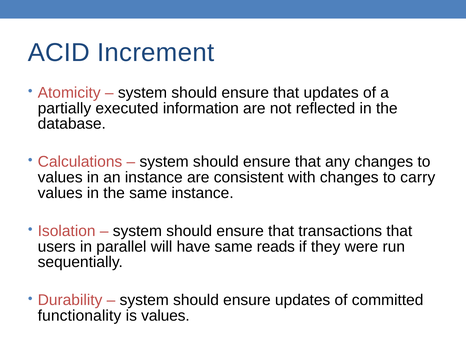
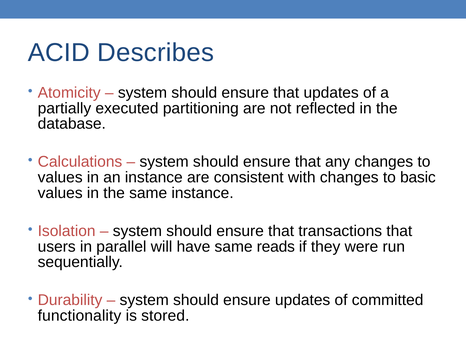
Increment: Increment -> Describes (156, 53)
information: information -> partitioning (201, 108)
carry: carry -> basic (418, 178)
is values: values -> stored (165, 316)
